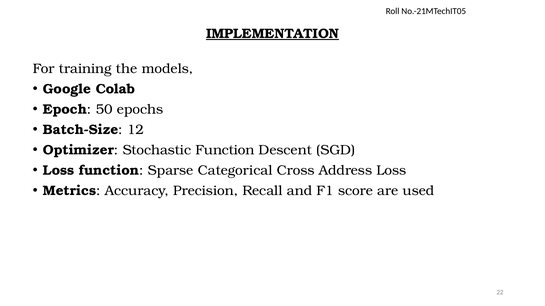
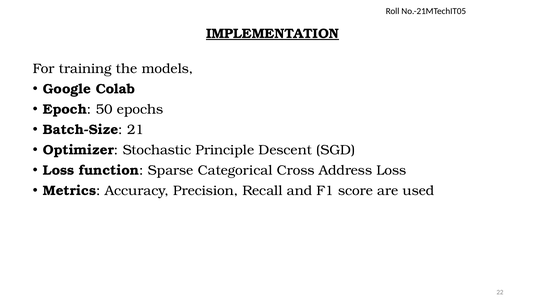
12: 12 -> 21 (135, 130)
Stochastic Function: Function -> Principle (225, 150)
